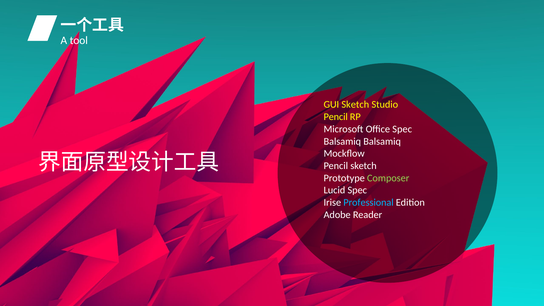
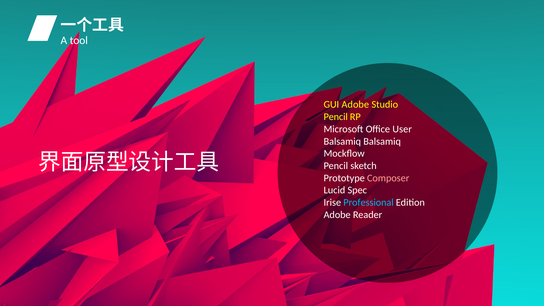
GUI Sketch: Sketch -> Adobe (355, 105)
Office Spec: Spec -> User (402, 129)
Composer colour: light green -> pink (388, 178)
